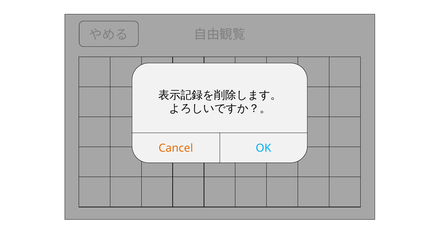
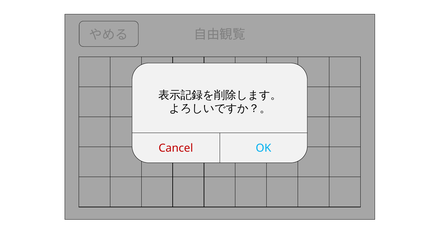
Cancel colour: orange -> red (176, 148)
